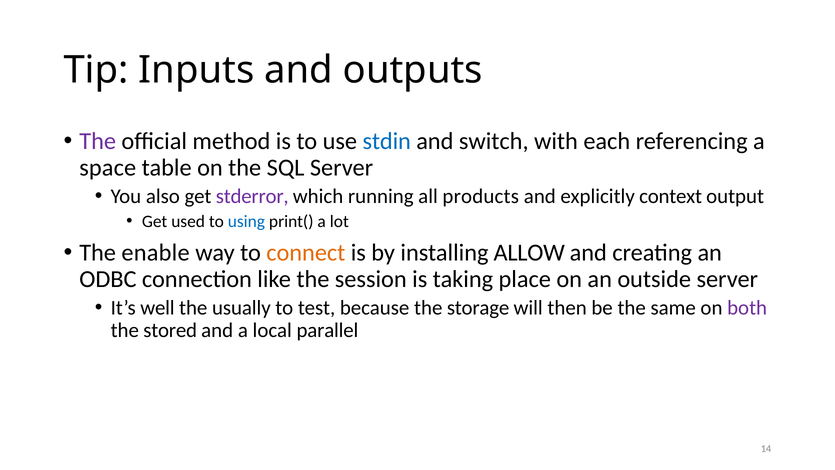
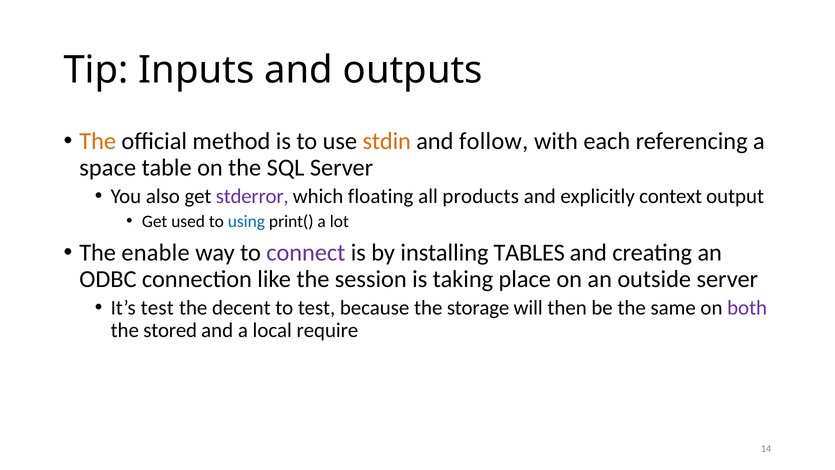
The colour: purple -> orange (98, 141)
stdin colour: blue -> orange (387, 141)
switch: switch -> follow (494, 141)
running: running -> floating (381, 196)
connect colour: orange -> purple (306, 252)
ALLOW: ALLOW -> TABLES (529, 252)
It’s well: well -> test (157, 308)
usually: usually -> decent (241, 308)
parallel: parallel -> require (327, 330)
